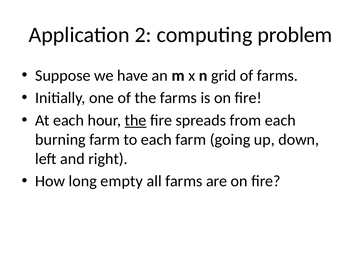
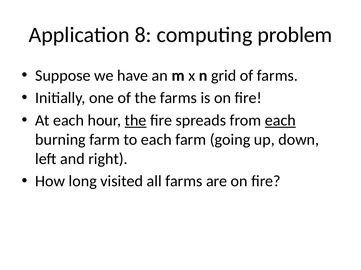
2: 2 -> 8 (143, 35)
each underline: none -> present (280, 121)
empty: empty -> visited (122, 182)
